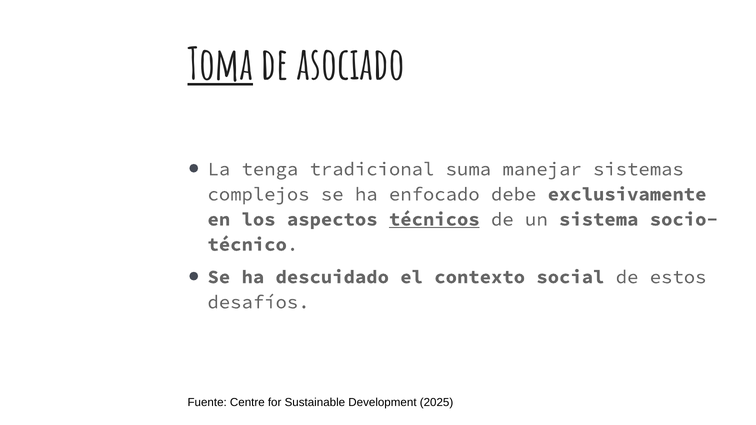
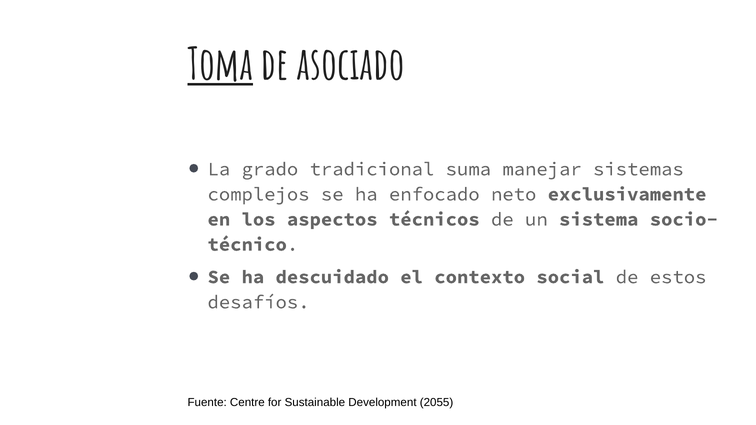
tenga: tenga -> grado (270, 169)
debe: debe -> neto (514, 194)
técnicos underline: present -> none (434, 219)
2025: 2025 -> 2055 (437, 403)
